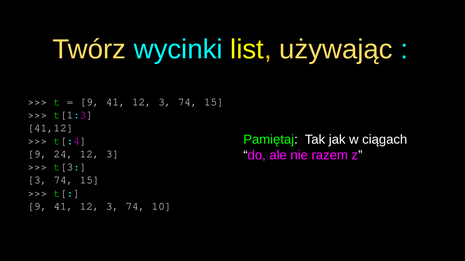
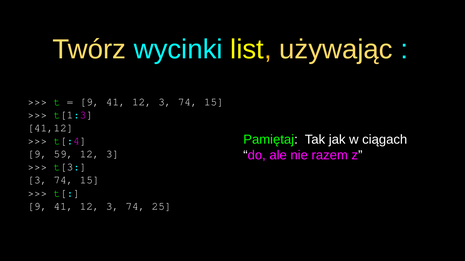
24: 24 -> 59 (63, 154)
10: 10 -> 25 (162, 207)
